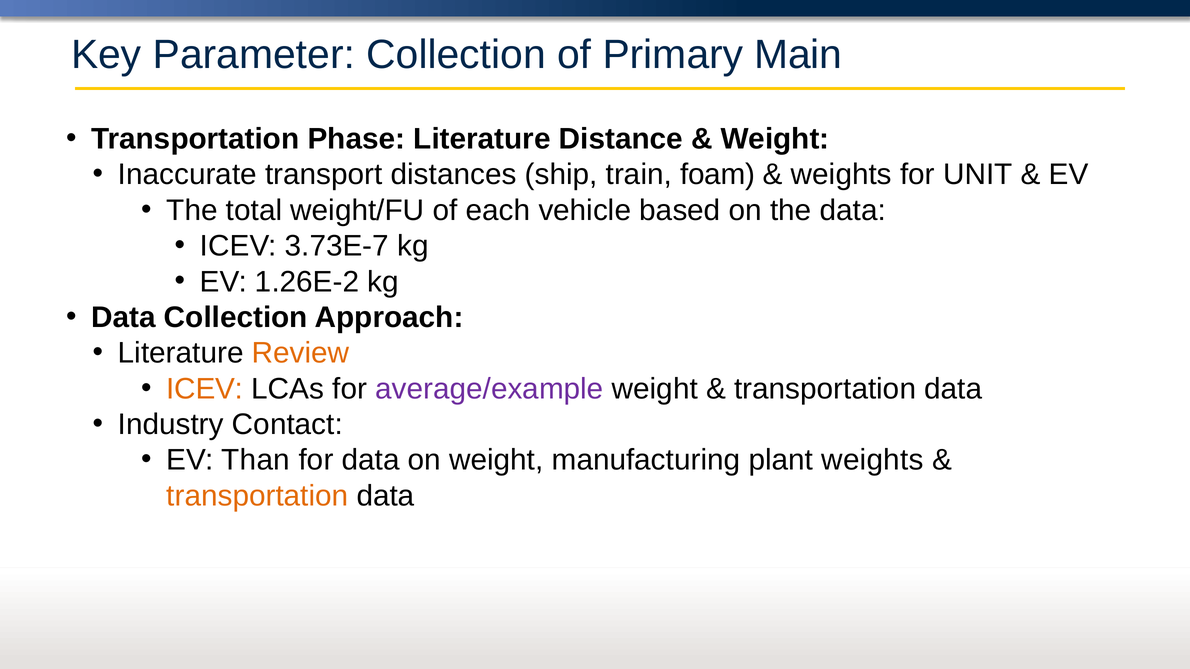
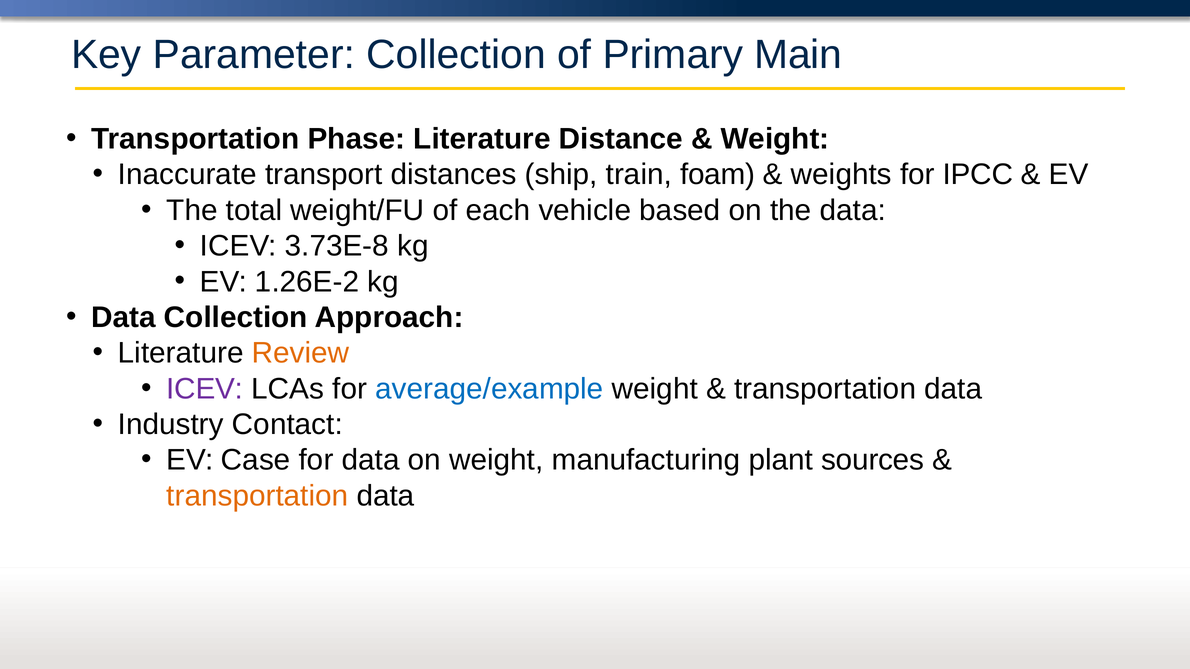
UNIT: UNIT -> IPCC (978, 175)
3.73E-7: 3.73E-7 -> 3.73E-8 (337, 246)
ICEV colour: orange -> purple (205, 389)
average/example colour: purple -> blue (489, 389)
Than: Than -> Case (256, 460)
plant weights: weights -> sources (873, 460)
